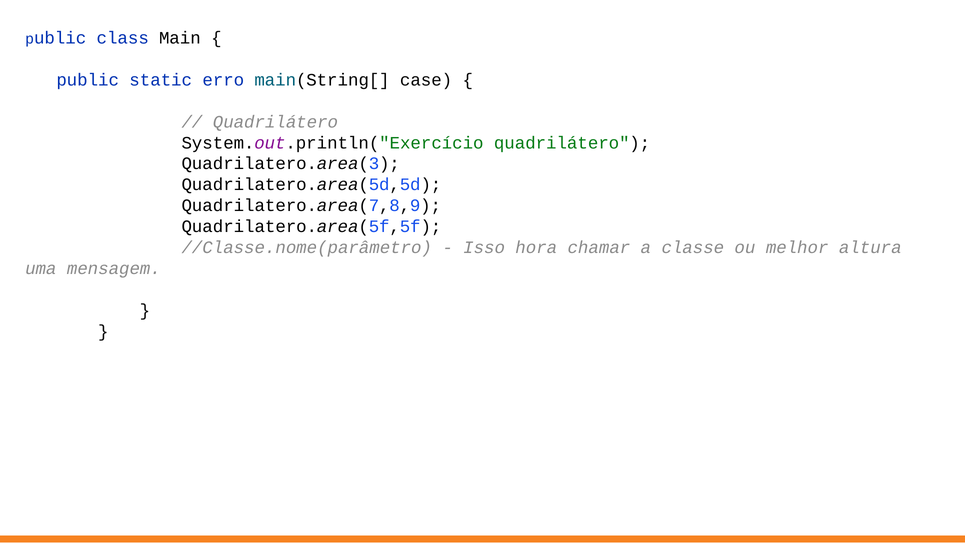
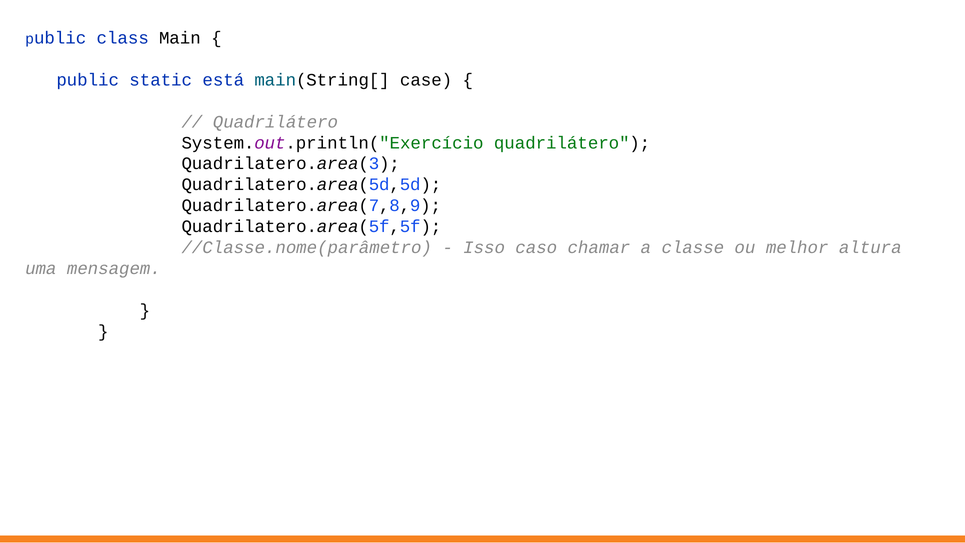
erro: erro -> está (223, 80)
hora: hora -> caso (536, 247)
